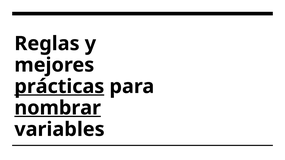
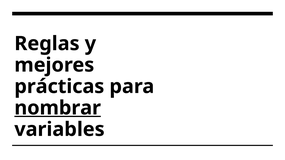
prácticas underline: present -> none (59, 87)
